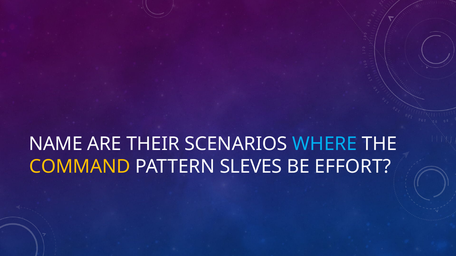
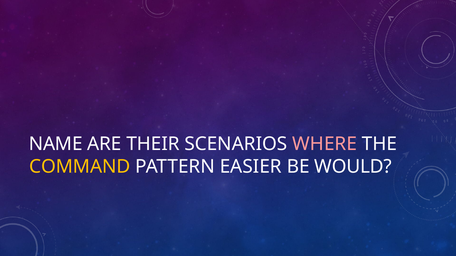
WHERE colour: light blue -> pink (325, 144)
SLEVES: SLEVES -> EASIER (251, 167)
EFFORT: EFFORT -> WOULD (353, 167)
